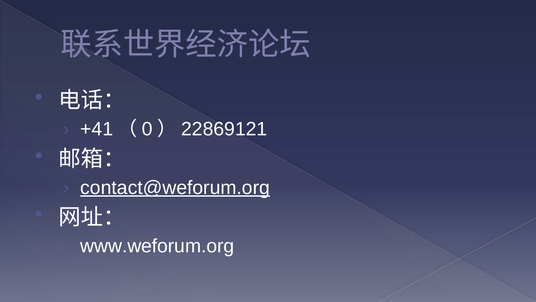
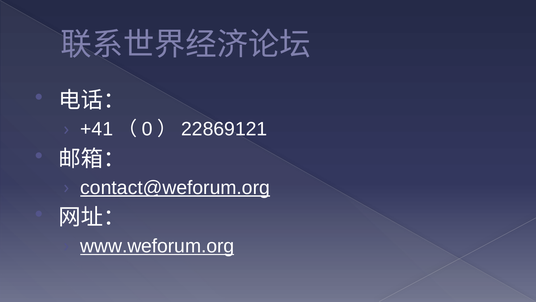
www.weforum.org underline: none -> present (157, 246)
